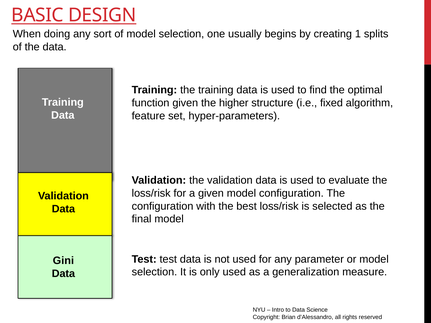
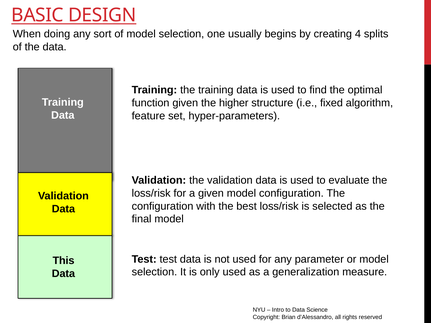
1: 1 -> 4 (358, 34)
Gini: Gini -> This (64, 261)
